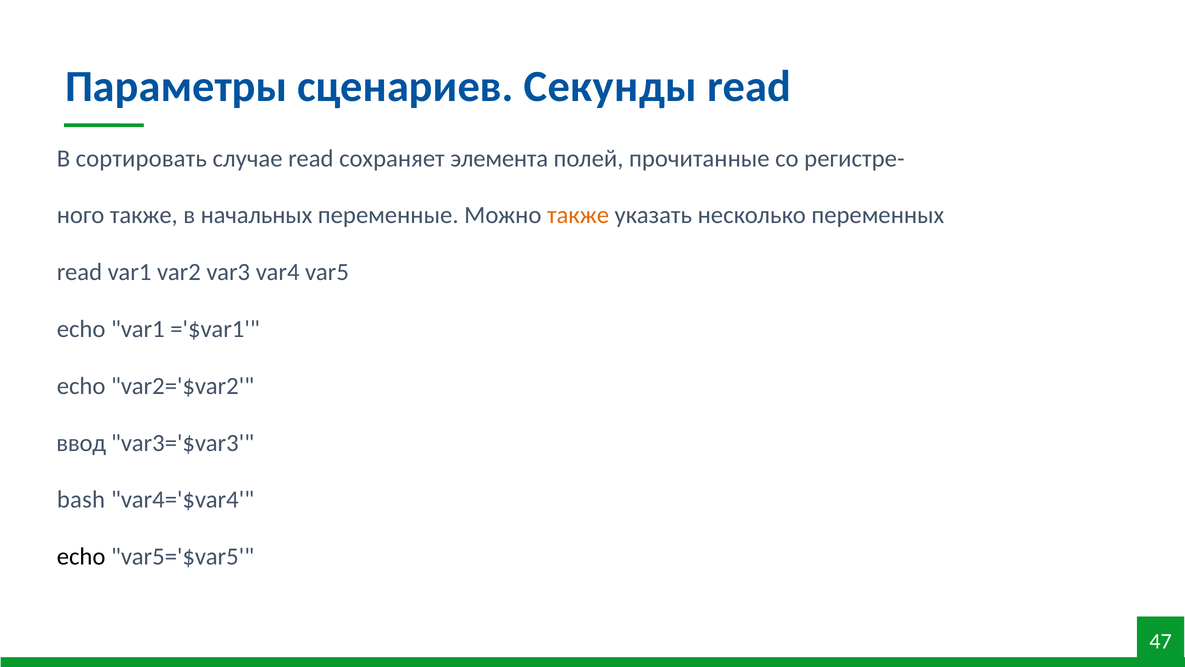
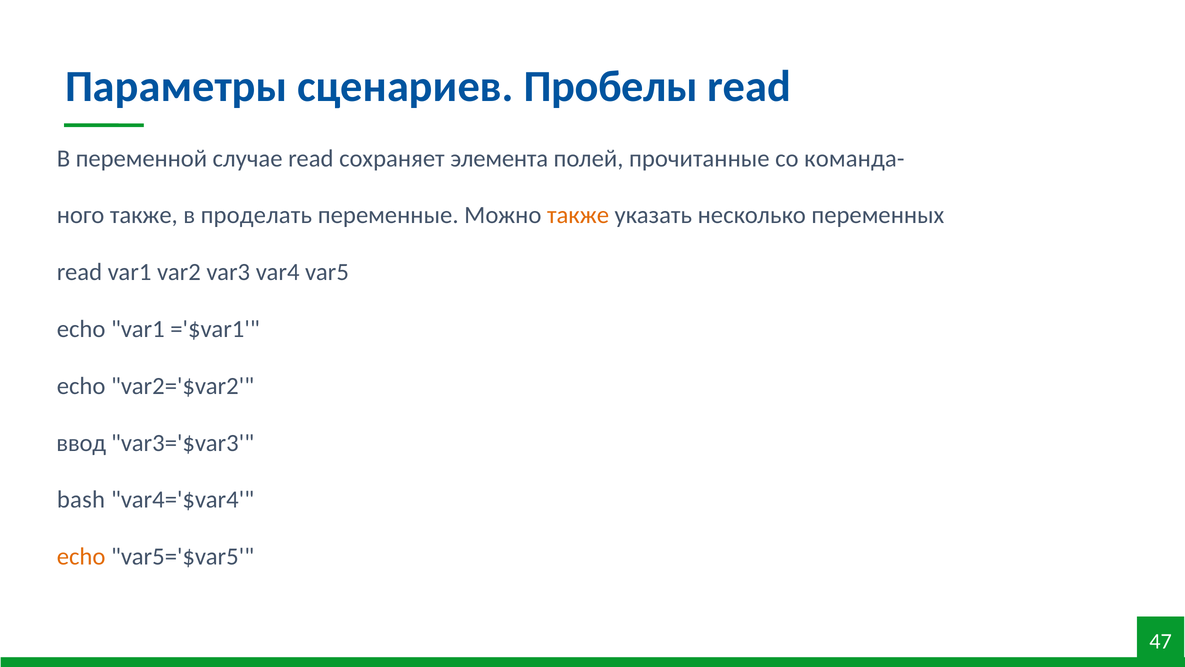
Секунды: Секунды -> Пробелы (611, 86)
сортировать: сортировать -> переменной (141, 158)
регистре-: регистре- -> команда- (854, 158)
начальных: начальных -> проделать (256, 215)
echo colour: black -> orange (81, 556)
